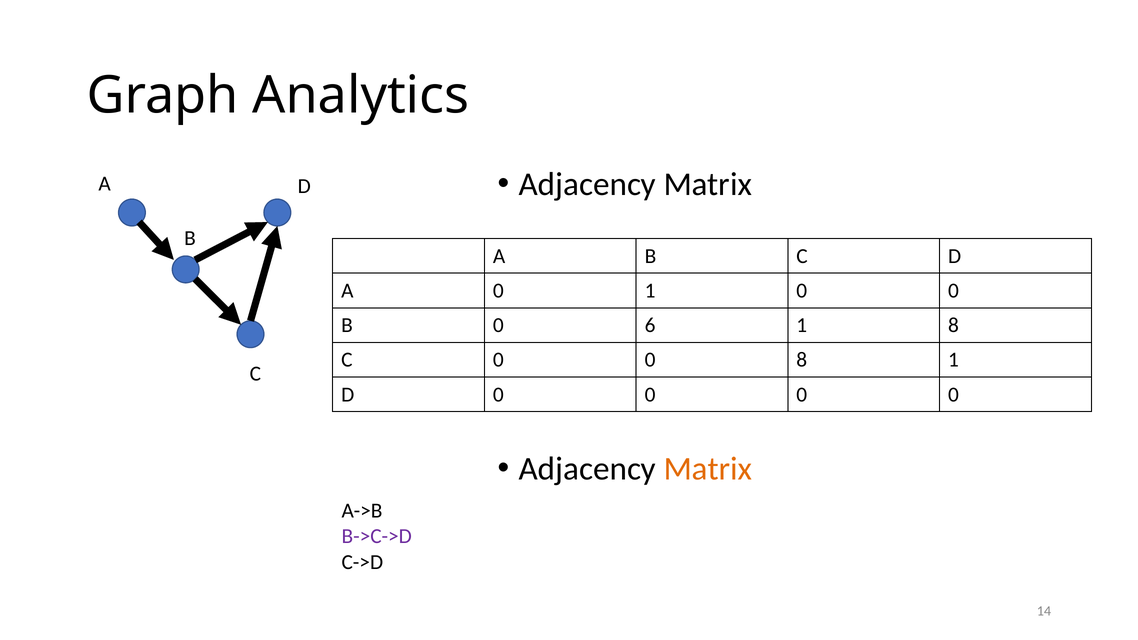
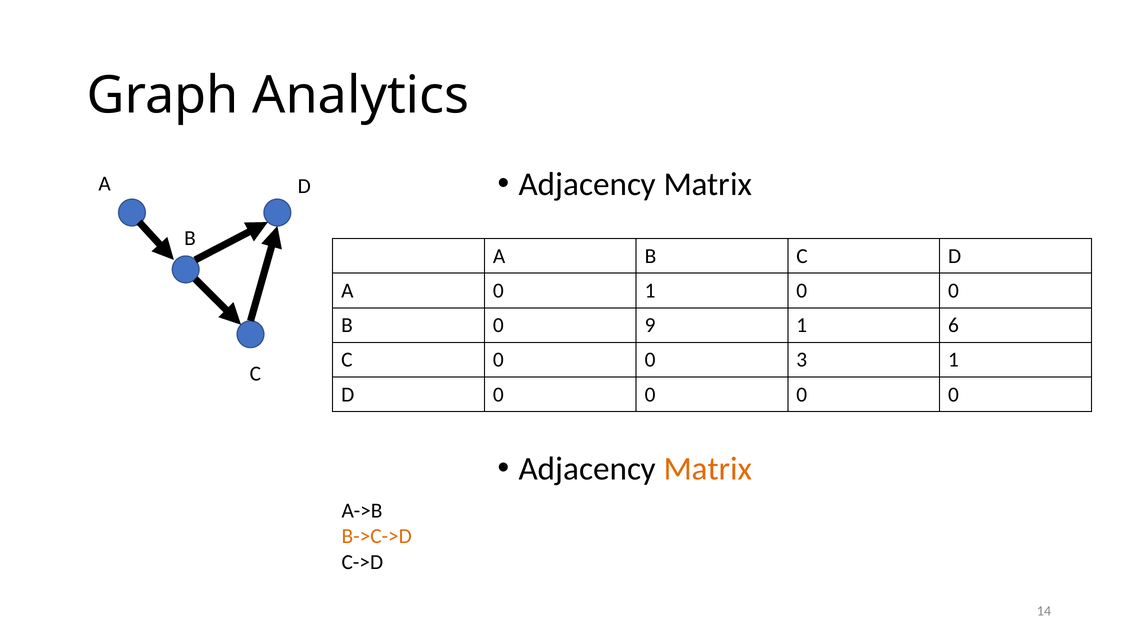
6: 6 -> 9 (650, 325)
1 8: 8 -> 6 (953, 325)
0 8: 8 -> 3 (802, 360)
B->C->D colour: purple -> orange (377, 537)
